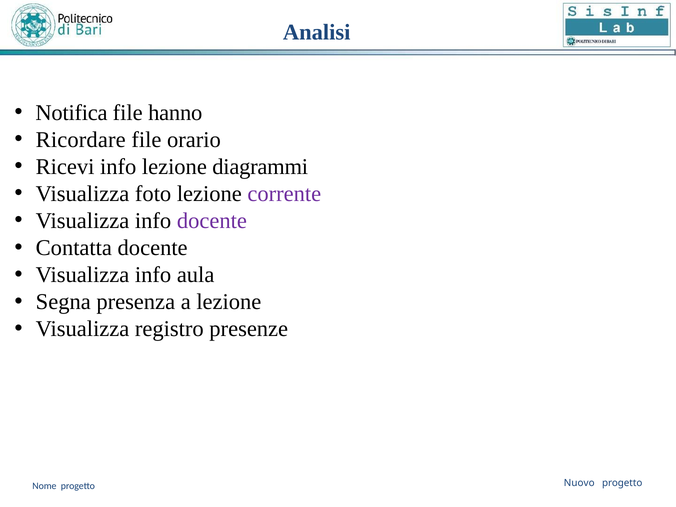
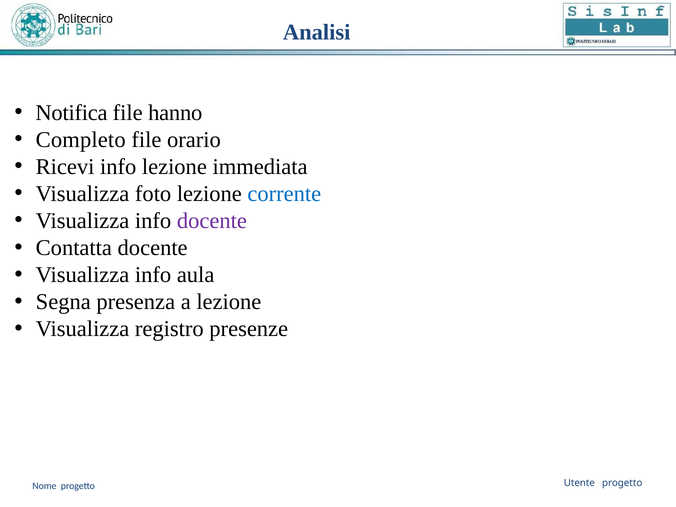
Ricordare: Ricordare -> Completo (81, 140)
diagrammi: diagrammi -> immediata (260, 167)
corrente colour: purple -> blue (284, 194)
Nuovo: Nuovo -> Utente (579, 483)
